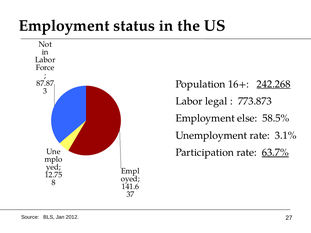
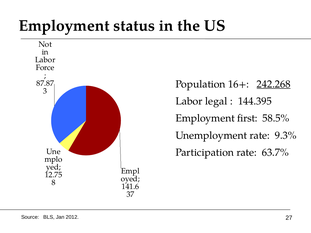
773.873: 773.873 -> 144.395 (255, 101)
else: else -> first (247, 118)
3.1%: 3.1% -> 9.3% (286, 135)
63.7% underline: present -> none (275, 153)
